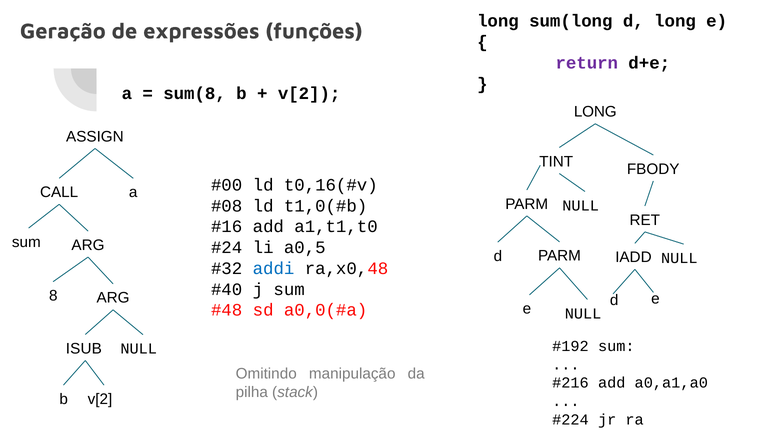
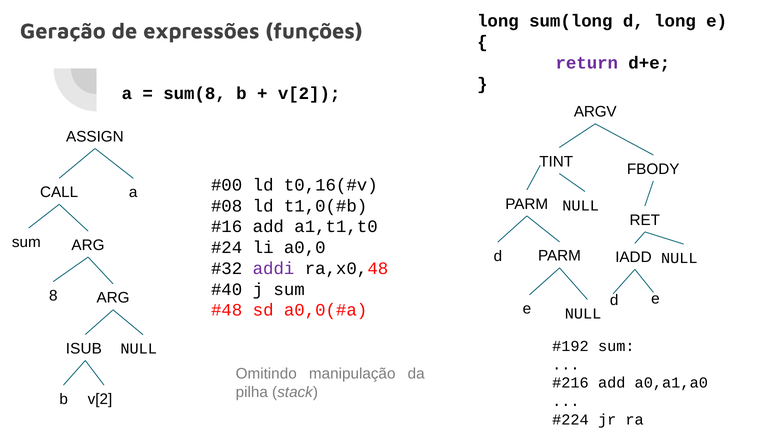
LONG: LONG -> ARGV (595, 112)
a0,5: a0,5 -> a0,0 (305, 248)
addi colour: blue -> purple (274, 268)
